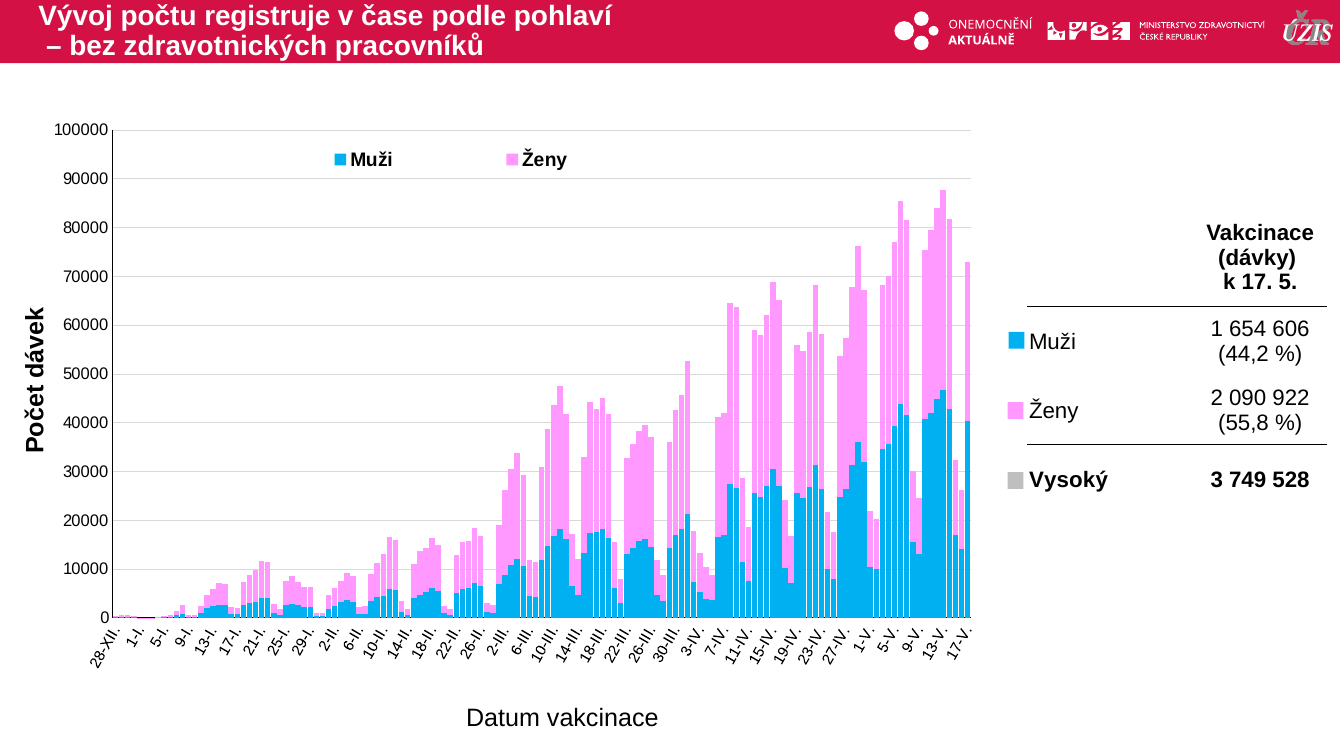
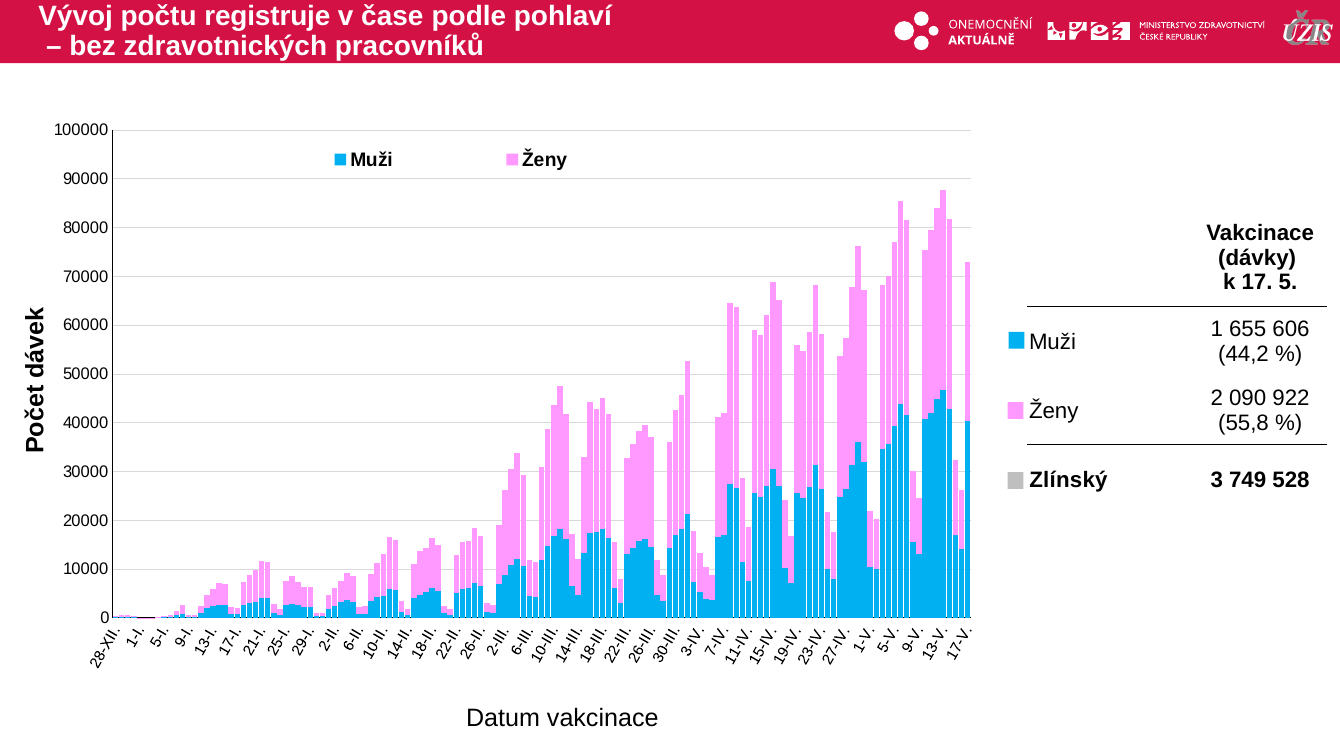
654: 654 -> 655 (1248, 330)
Vysoký: Vysoký -> Zlínský (1068, 480)
